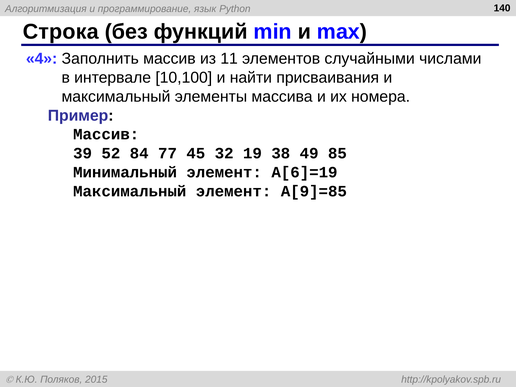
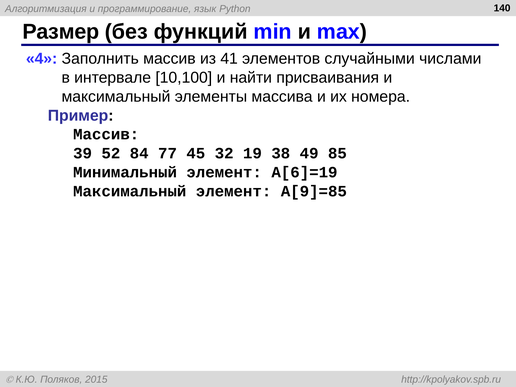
Строка: Строка -> Размер (61, 32)
11: 11 -> 41 (229, 59)
